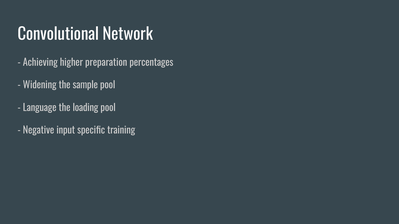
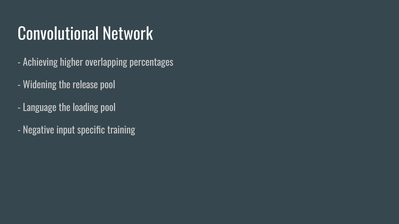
preparation: preparation -> overlapping (106, 63)
sample: sample -> release (85, 85)
